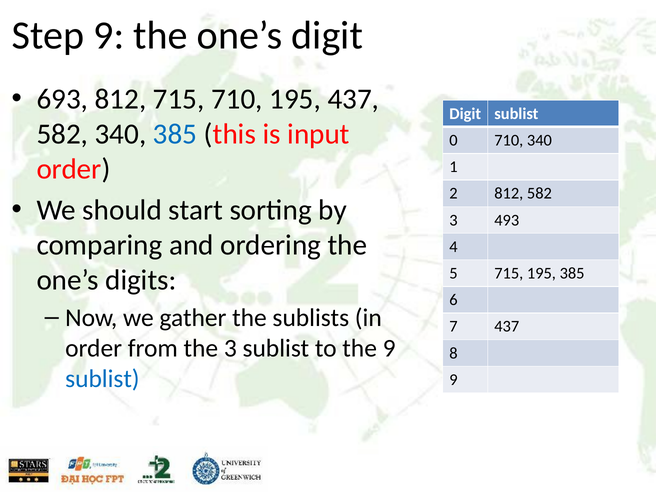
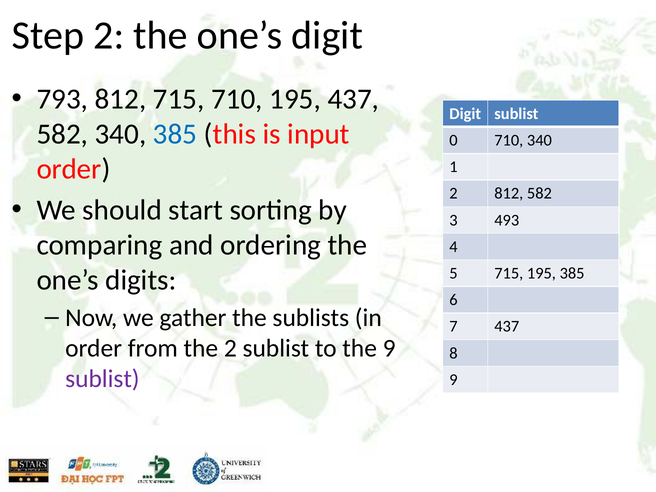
Step 9: 9 -> 2 (109, 36)
693: 693 -> 793 (62, 99)
the 3: 3 -> 2 (230, 348)
sublist colour: blue -> purple (102, 379)
